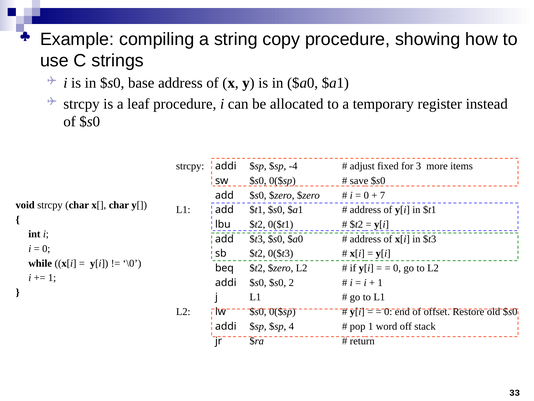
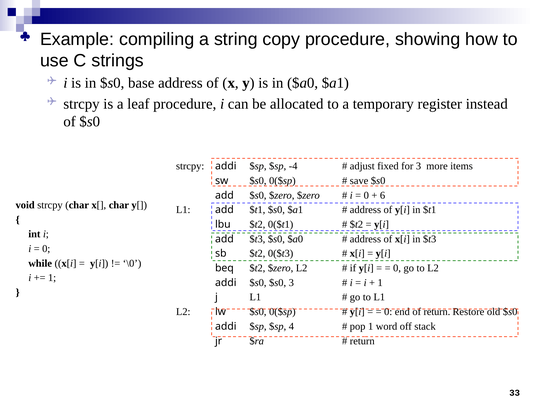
7: 7 -> 6 (383, 195)
$s0 2: 2 -> 3 (291, 282)
of offset: offset -> return (437, 311)
